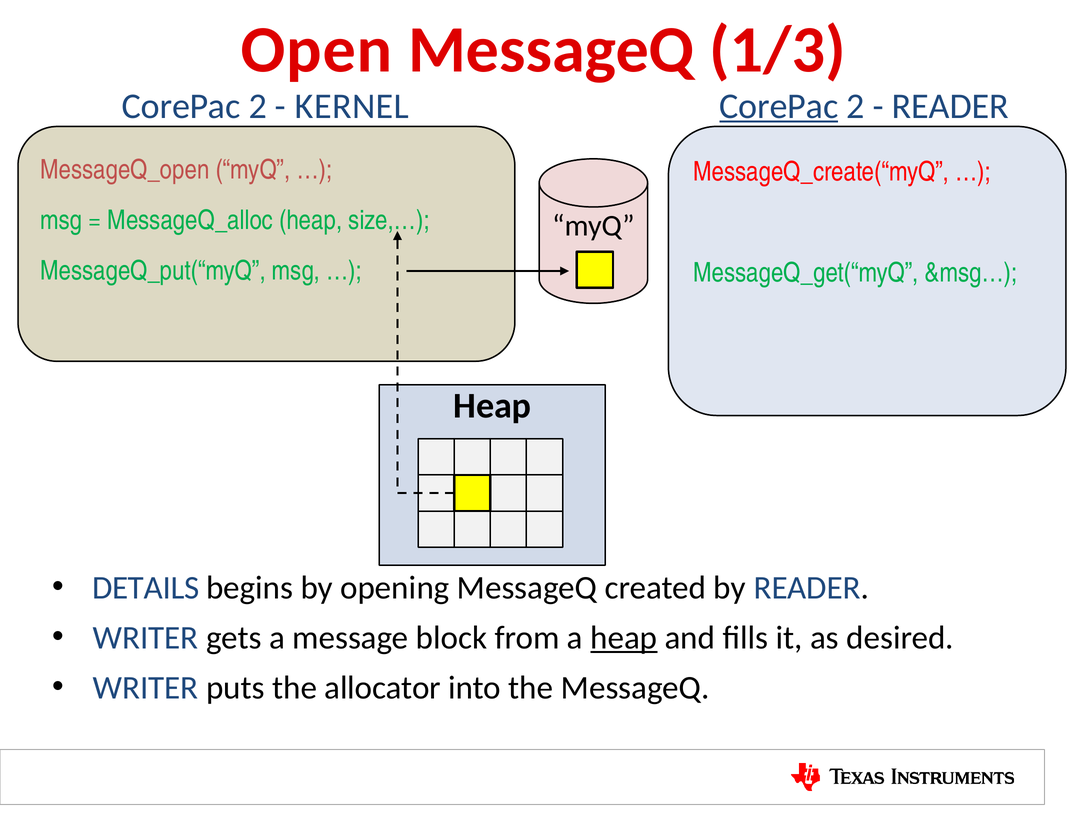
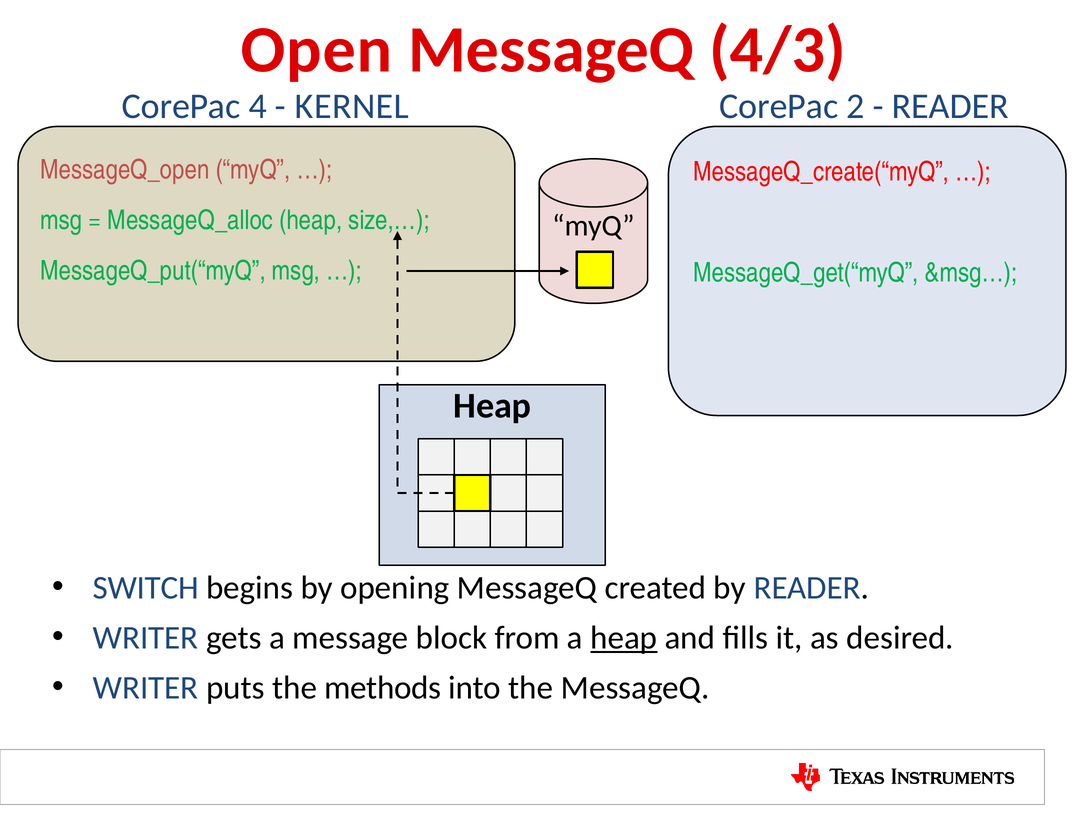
1/3: 1/3 -> 4/3 (778, 50)
2: 2 -> 4 (258, 106)
CorePac underline: present -> none (779, 106)
DETAILS: DETAILS -> SWITCH (146, 588)
allocator: allocator -> methods (383, 688)
